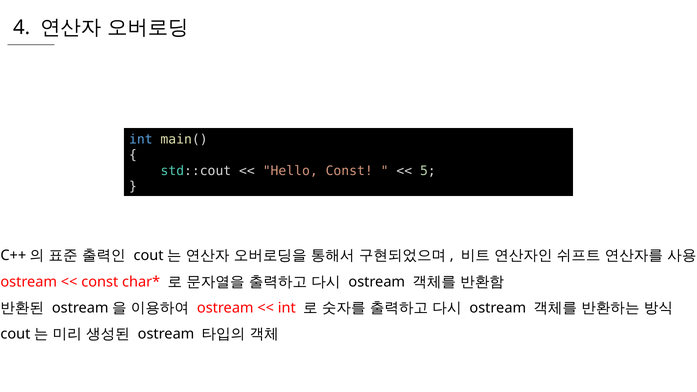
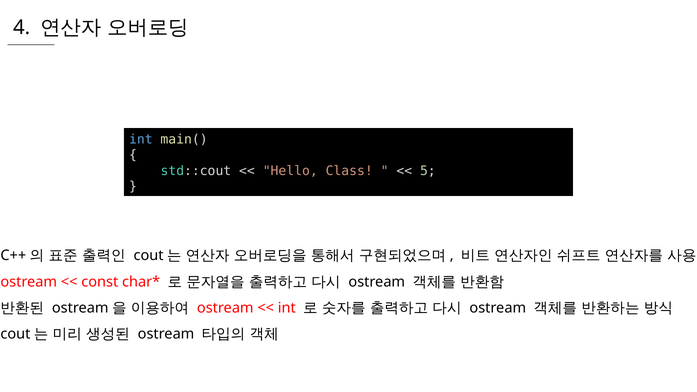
Hello Const: Const -> Class (349, 171)
